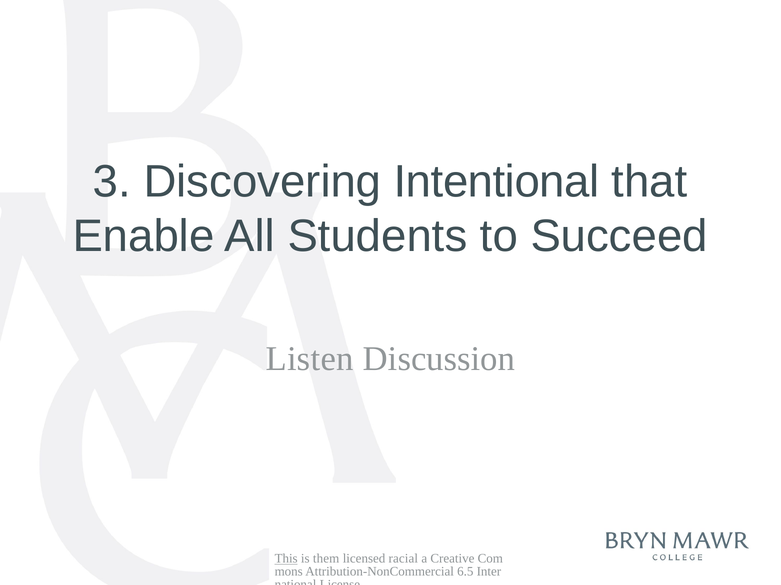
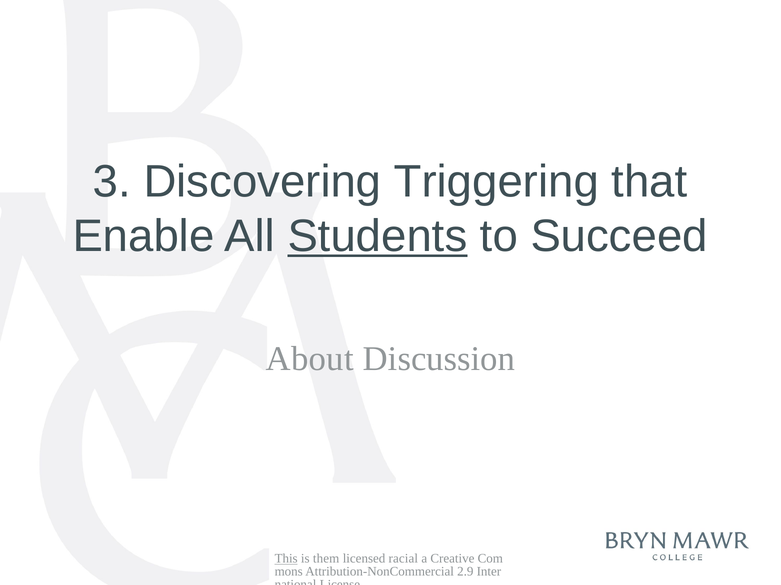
Intentional: Intentional -> Triggering (496, 182)
Students underline: none -> present (377, 236)
Listen: Listen -> About (310, 359)
6.5: 6.5 -> 2.9 (465, 572)
